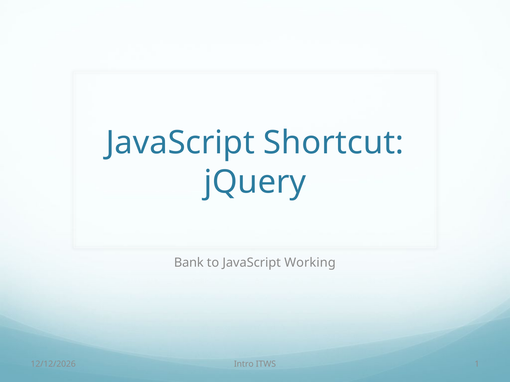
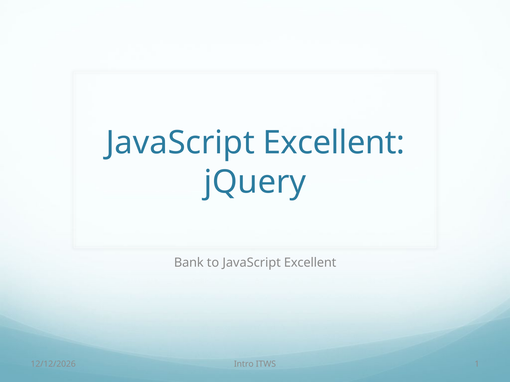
Shortcut: Shortcut -> Excellent (334, 143)
to JavaScript Working: Working -> Excellent (310, 263)
